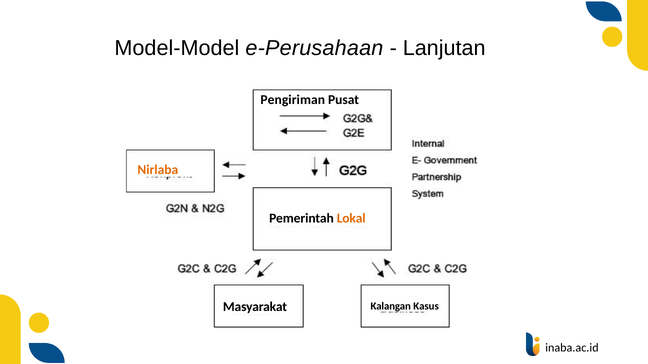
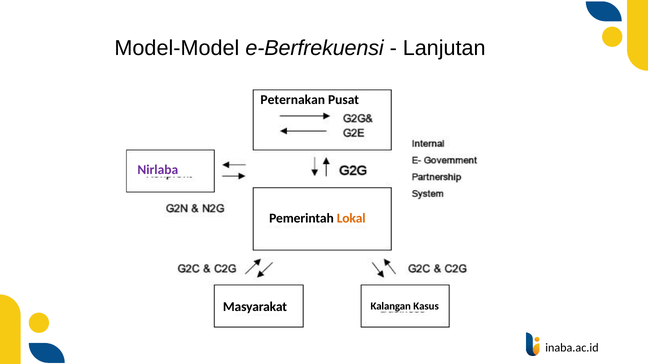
e-Perusahaan: e-Perusahaan -> e-Berfrekuensi (315, 48)
Pengiriman: Pengiriman -> Peternakan (293, 100)
Nirlaba colour: orange -> purple (158, 170)
